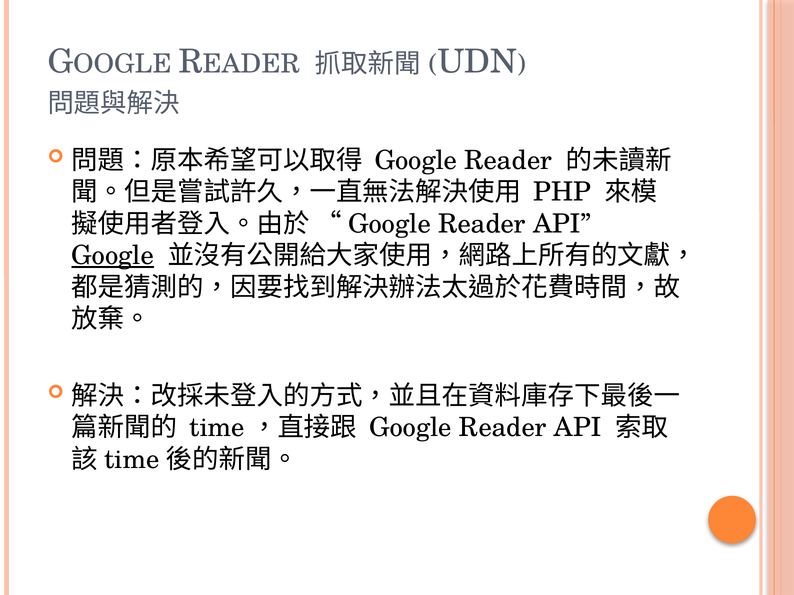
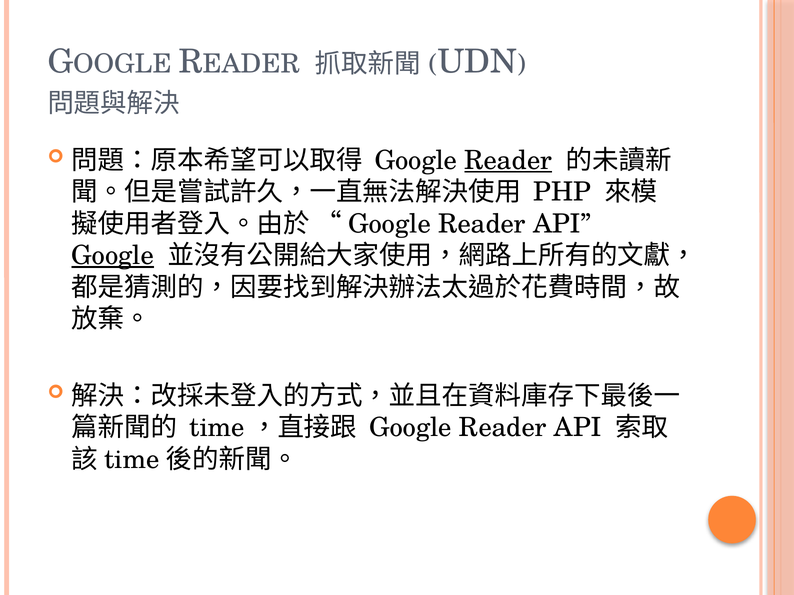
Reader underline: none -> present (508, 161)
